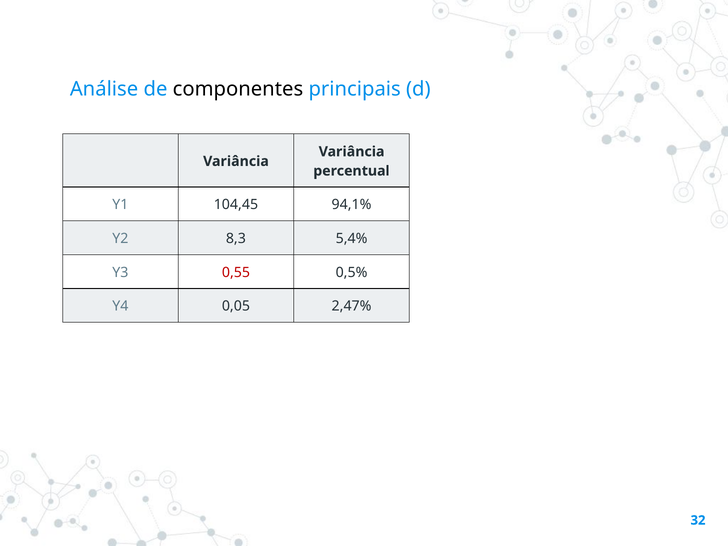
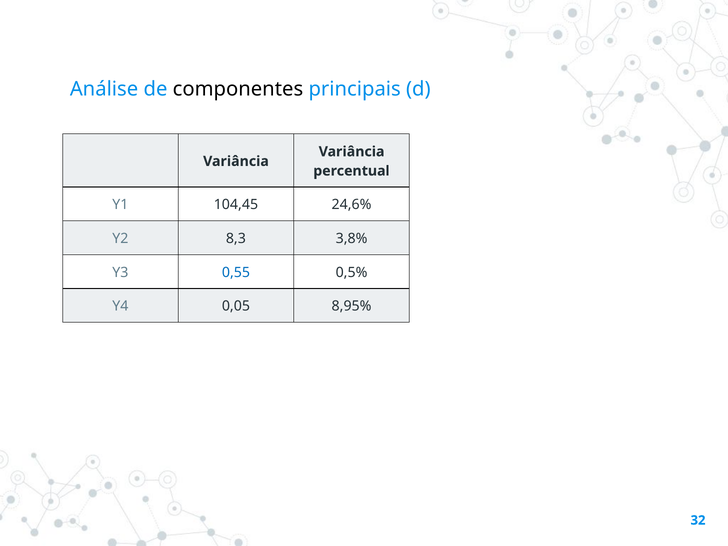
94,1%: 94,1% -> 24,6% (352, 205)
5,4%: 5,4% -> 3,8% (352, 239)
0,55 colour: red -> blue (236, 272)
2,47%: 2,47% -> 8,95% (352, 306)
